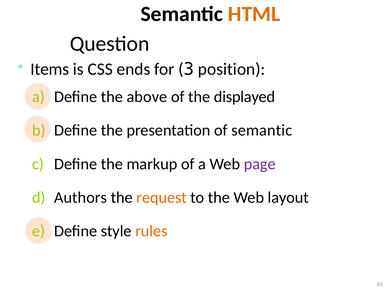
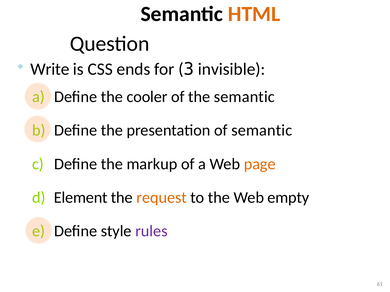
Items: Items -> Write (50, 69)
position: position -> invisible (232, 69)
above: above -> cooler (147, 97)
the displayed: displayed -> semantic (244, 97)
page colour: purple -> orange (260, 164)
Authors: Authors -> Element (81, 198)
layout: layout -> empty (288, 198)
rules colour: orange -> purple (151, 231)
